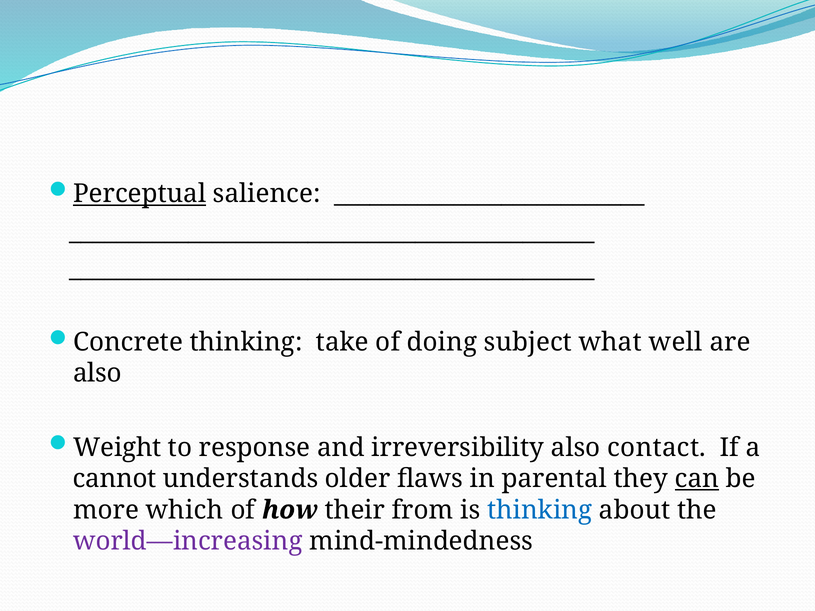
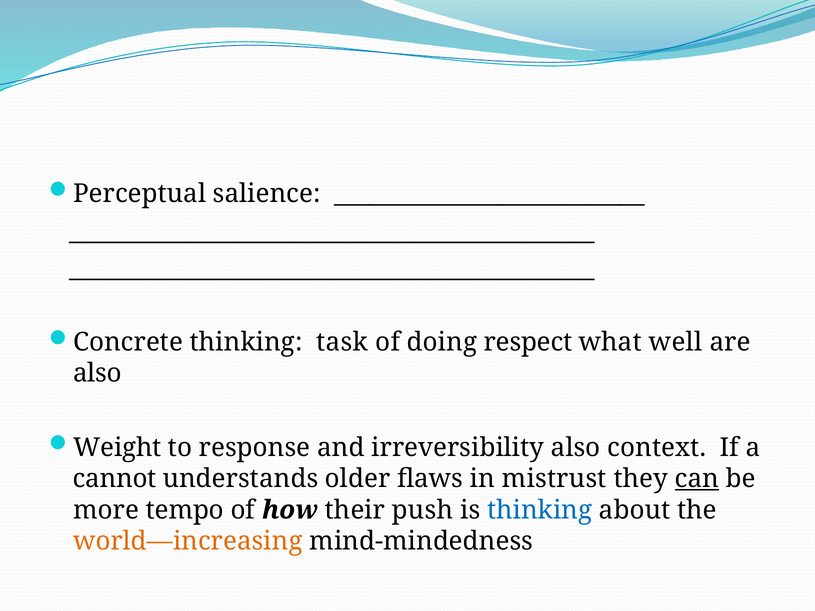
Perceptual underline: present -> none (140, 194)
take: take -> task (342, 342)
subject: subject -> respect (528, 342)
contact: contact -> context (657, 448)
parental: parental -> mistrust (554, 479)
which: which -> tempo (185, 510)
from: from -> push (422, 510)
world—increasing colour: purple -> orange (188, 541)
